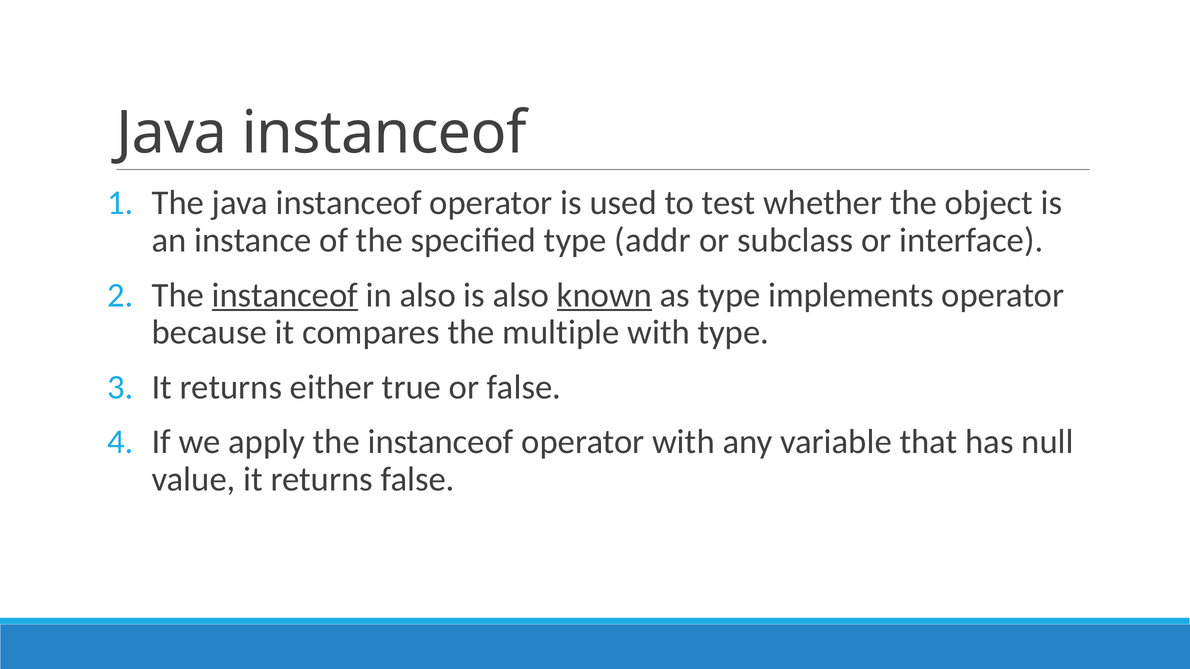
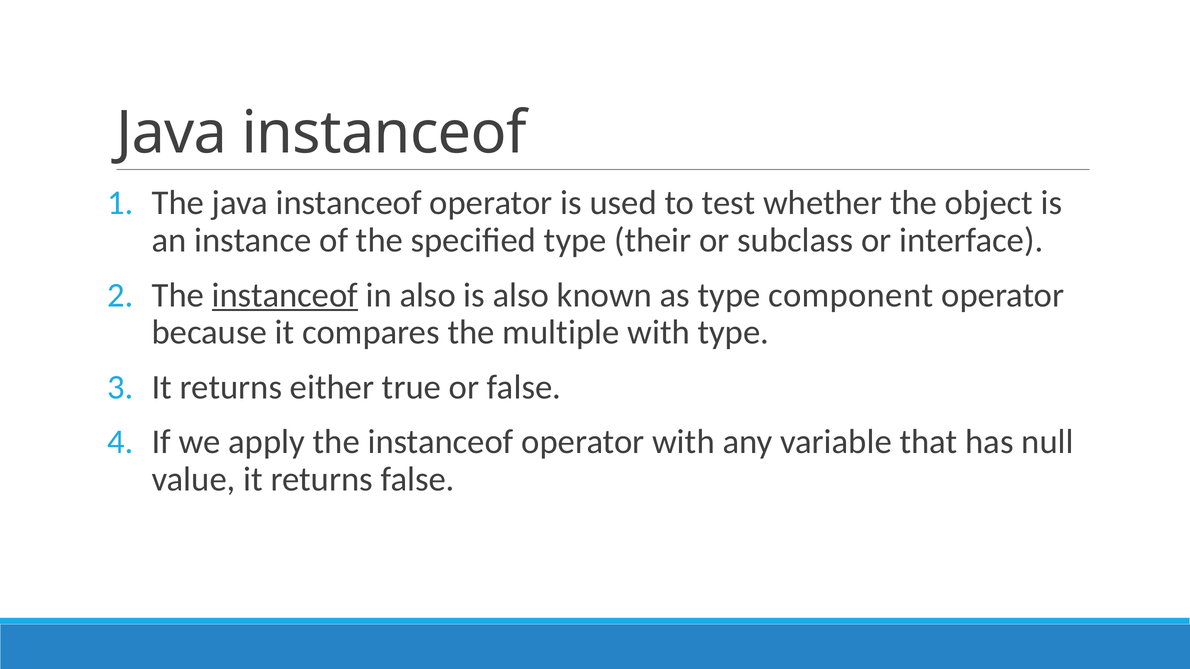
addr: addr -> their (653, 241)
known underline: present -> none (605, 295)
implements: implements -> component (851, 295)
